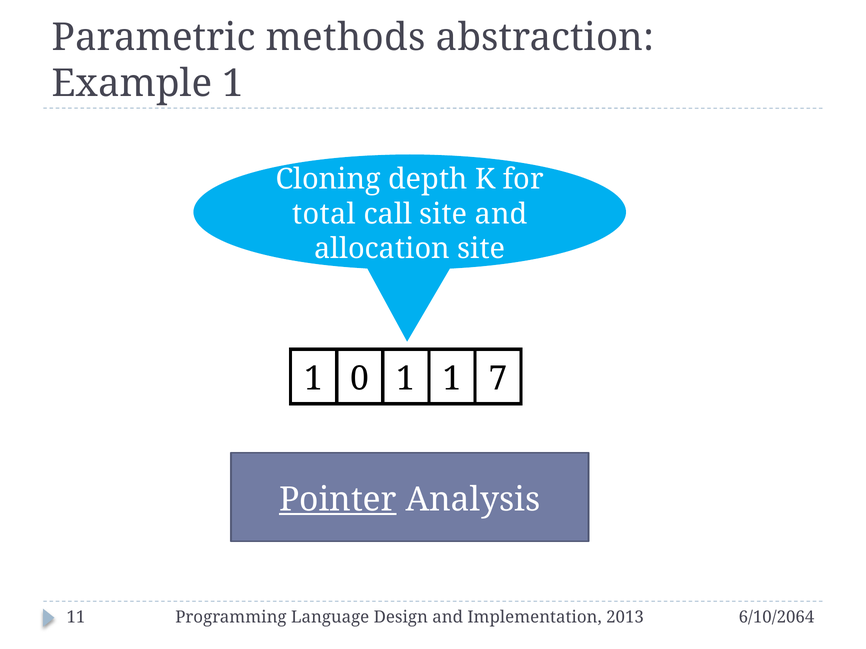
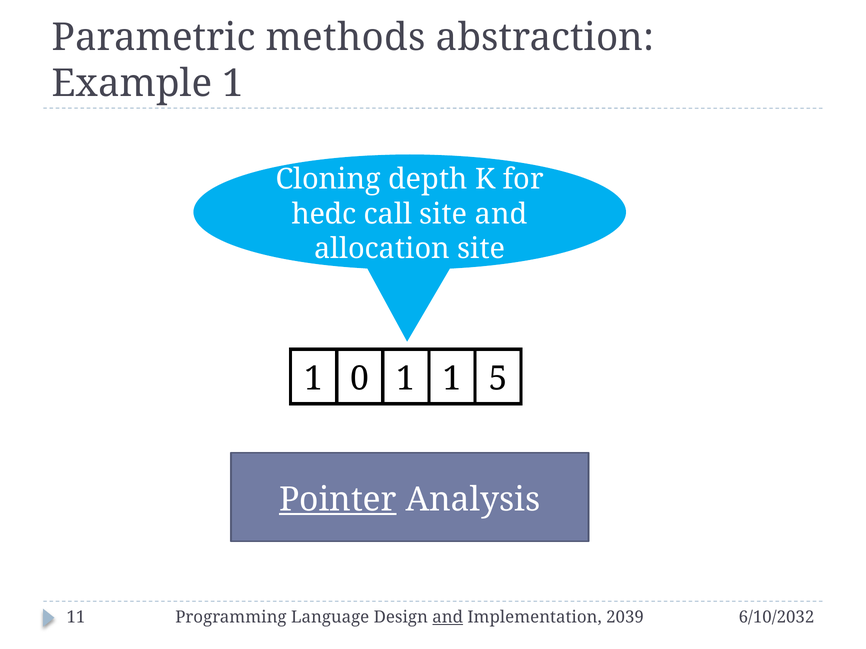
total: total -> hedc (324, 214)
7: 7 -> 5 (498, 379)
and underline: none -> present (448, 618)
2013: 2013 -> 2039 (625, 618)
6/10/2064: 6/10/2064 -> 6/10/2032 (776, 618)
